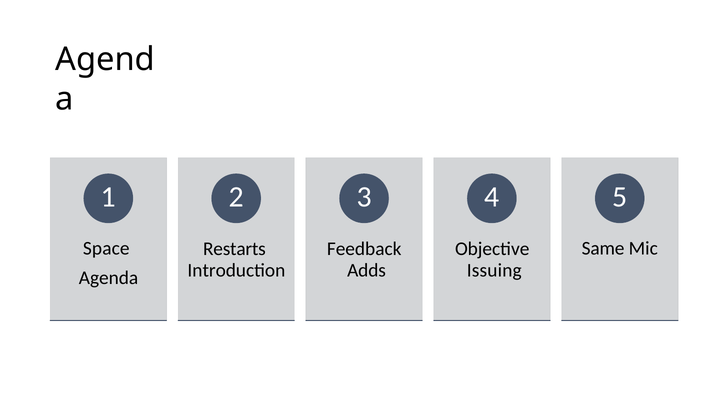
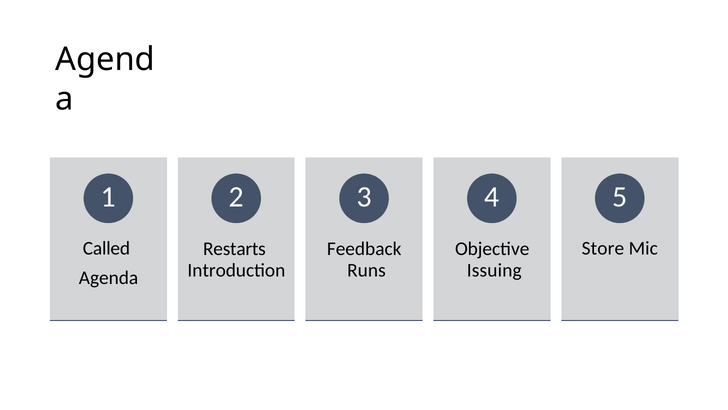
Space: Space -> Called (106, 248)
Same: Same -> Store (603, 248)
Adds: Adds -> Runs (366, 270)
